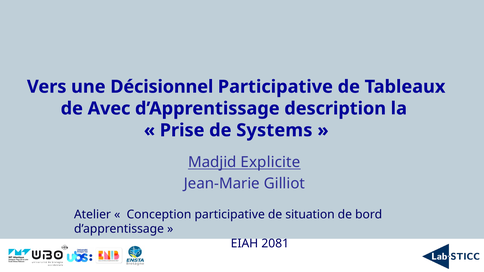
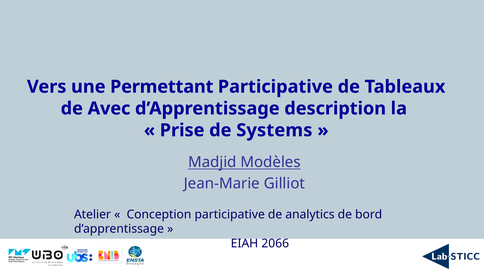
Décisionnel: Décisionnel -> Permettant (162, 87)
Explicite: Explicite -> Modèles (271, 162)
situation: situation -> analytics (310, 215)
2081: 2081 -> 2066 (275, 244)
